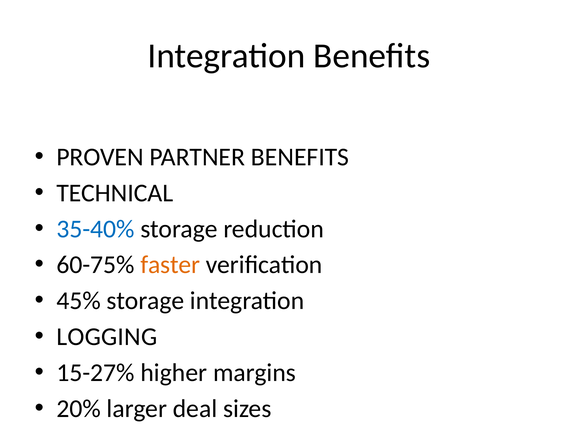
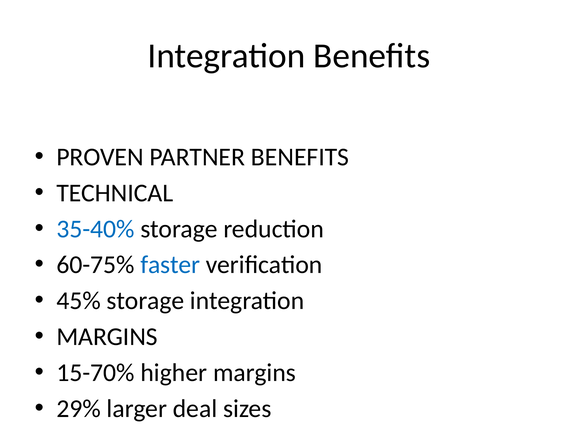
faster colour: orange -> blue (170, 265)
LOGGING: LOGGING -> MARGINS (107, 337)
15-27%: 15-27% -> 15-70% (95, 373)
20%: 20% -> 29% (79, 409)
